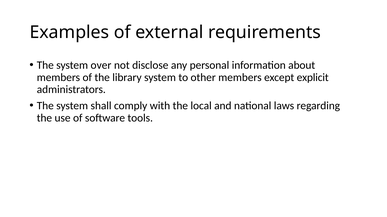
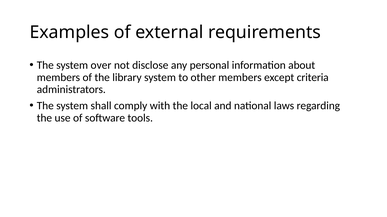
explicit: explicit -> criteria (313, 78)
